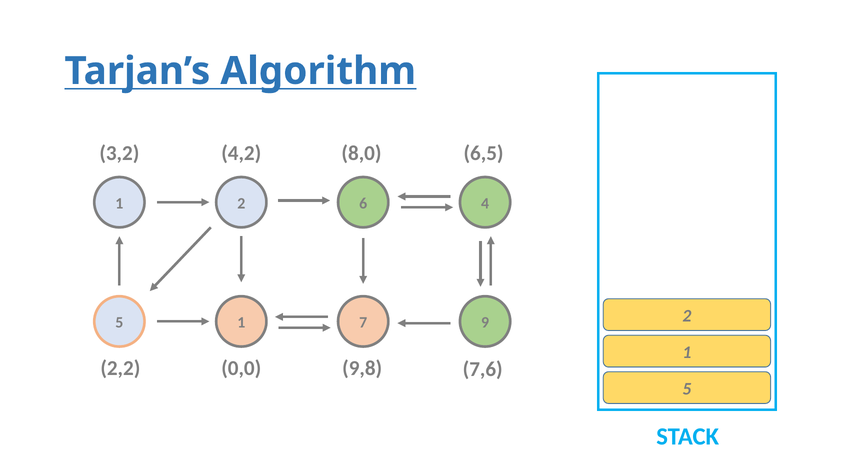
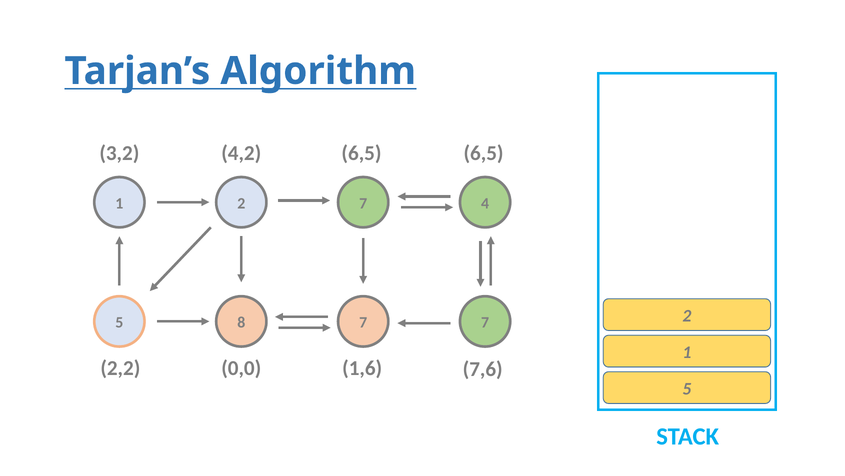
4,2 8,0: 8,0 -> 6,5 (361, 153)
2 6: 6 -> 7 (363, 203)
1: 1 -> 8 (241, 322)
7 9: 9 -> 7 (485, 322)
9,8: 9,8 -> 1,6 (362, 368)
